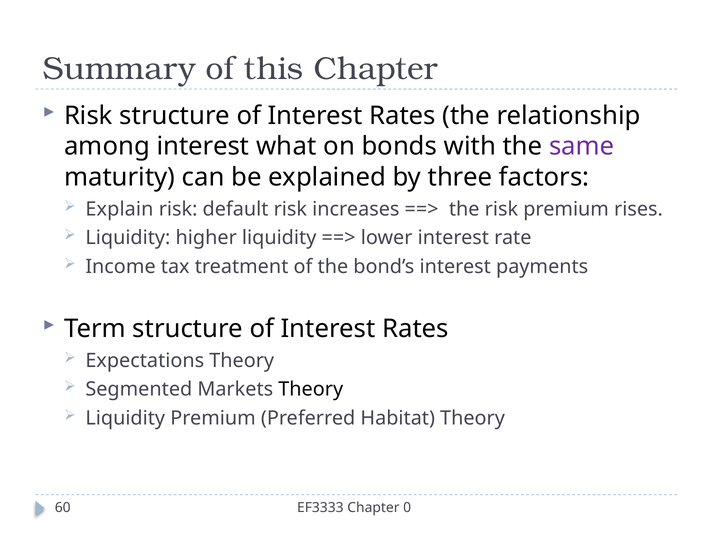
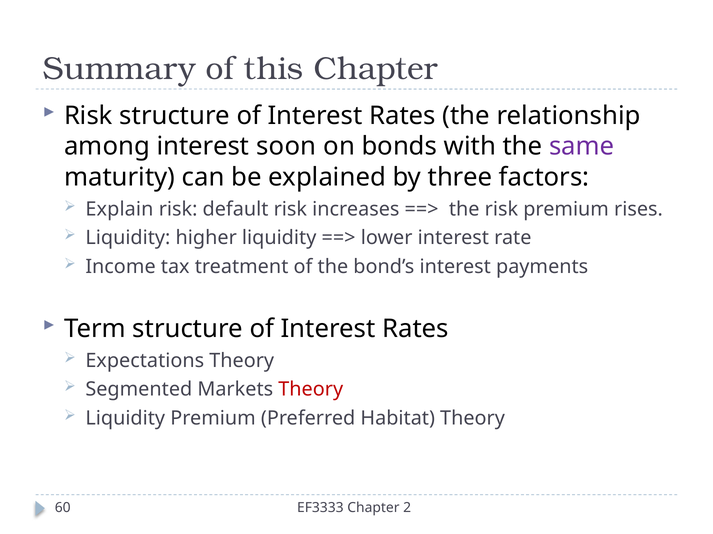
what: what -> soon (286, 147)
Theory colour: black -> red (311, 390)
0: 0 -> 2 (407, 508)
